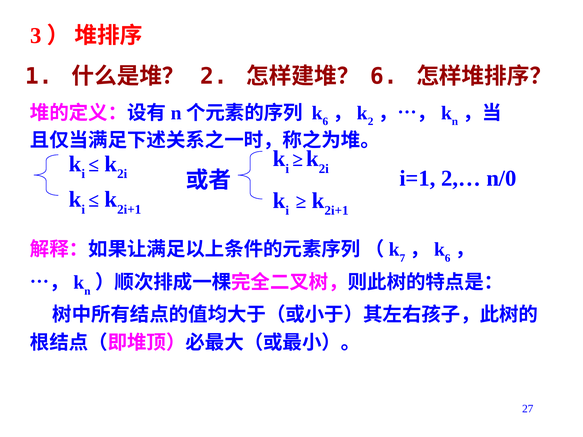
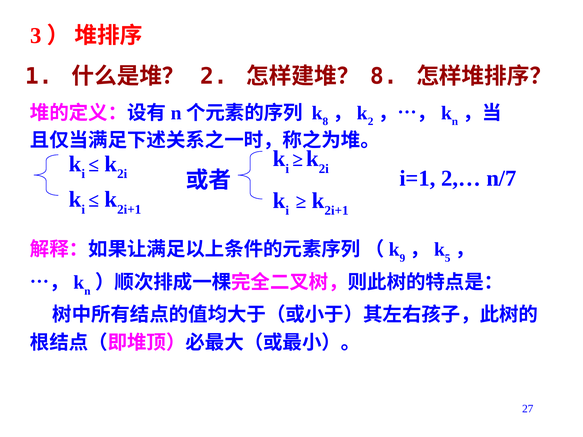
6: 6 -> 8 (384, 76)
6: 6 -> 8 (325, 122)
n/0: n/0 -> n/7 (502, 178)
7: 7 -> 9 (402, 258)
6: 6 -> 5 (448, 258)
